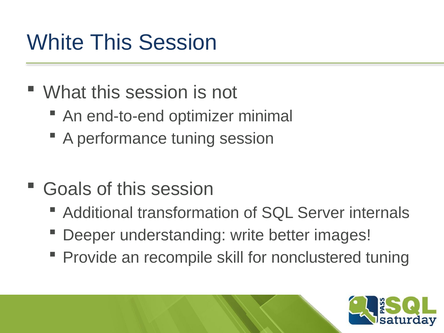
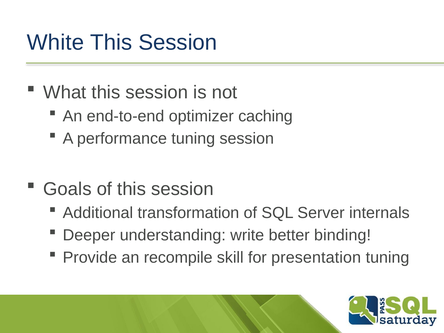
minimal: minimal -> caching (266, 116)
images: images -> binding (343, 235)
nonclustered: nonclustered -> presentation (316, 258)
